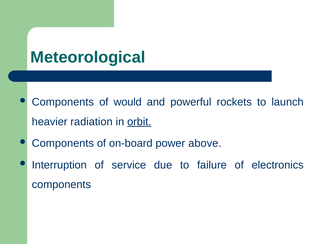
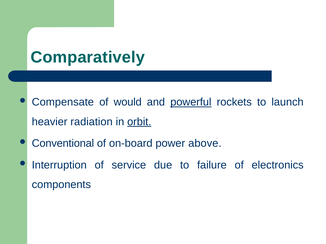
Meteorological: Meteorological -> Comparatively (88, 57)
Components: Components -> Compensate (63, 102)
powerful underline: none -> present (191, 102)
Components: Components -> Conventional (63, 144)
